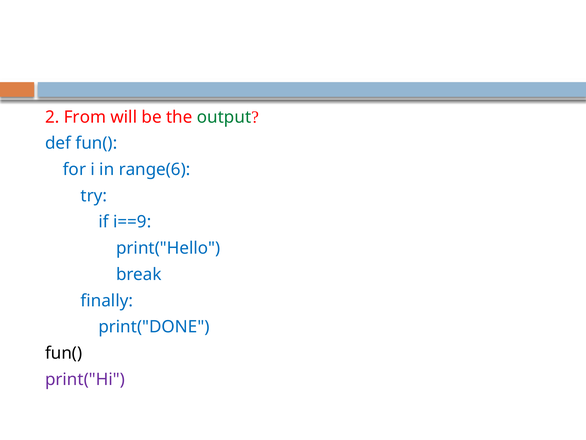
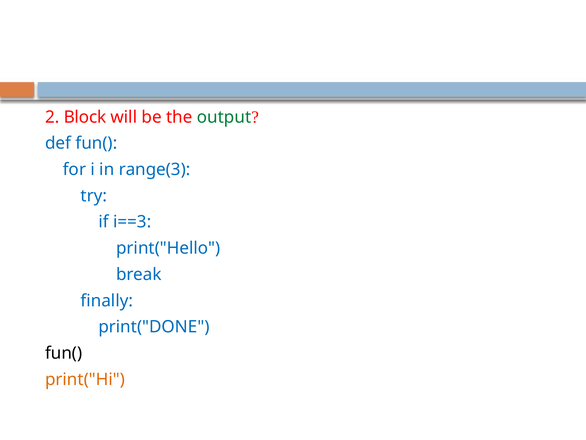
From: From -> Block (85, 117)
range(6: range(6 -> range(3 (155, 169)
i==9: i==9 -> i==3 (132, 222)
print("Hi colour: purple -> orange (85, 379)
